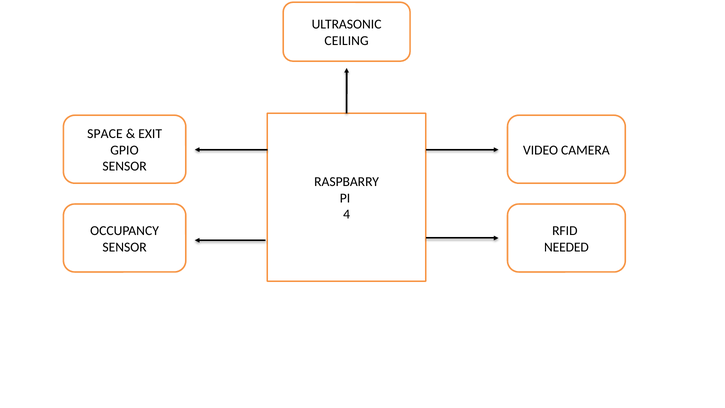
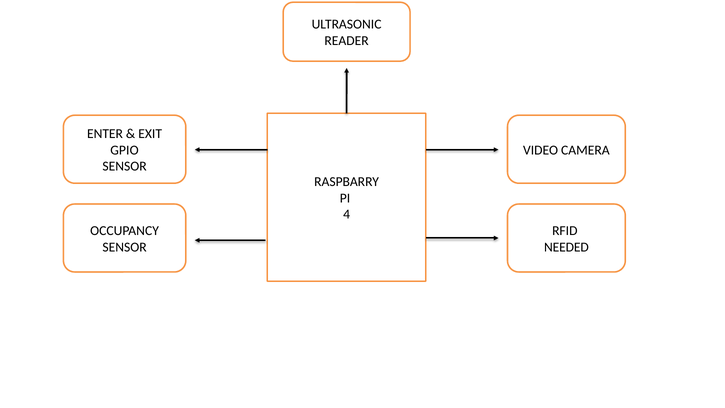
CEILING: CEILING -> READER (347, 41)
SPACE: SPACE -> ENTER (105, 134)
